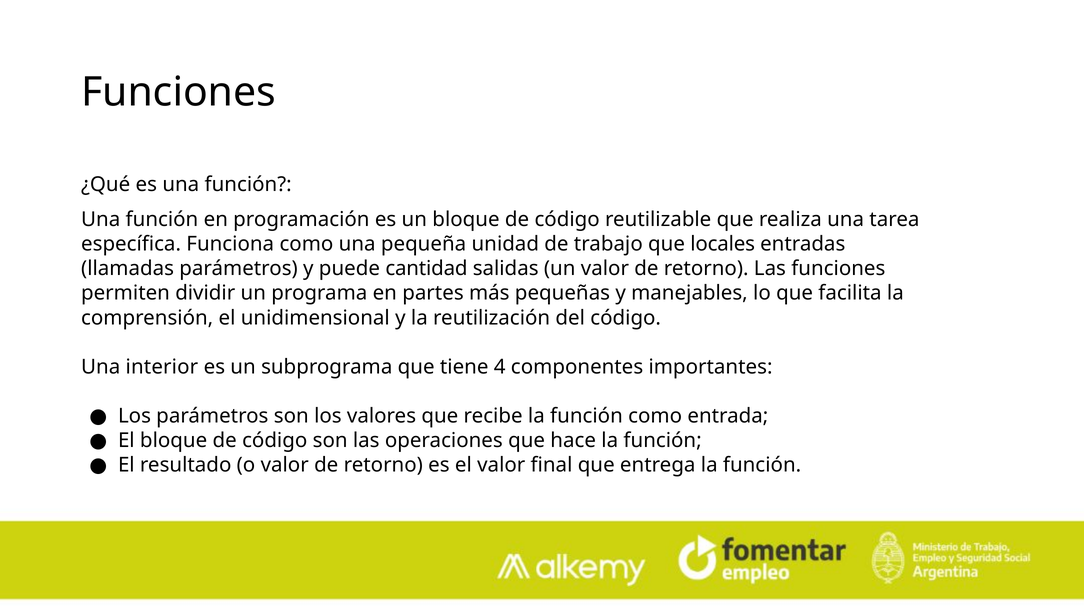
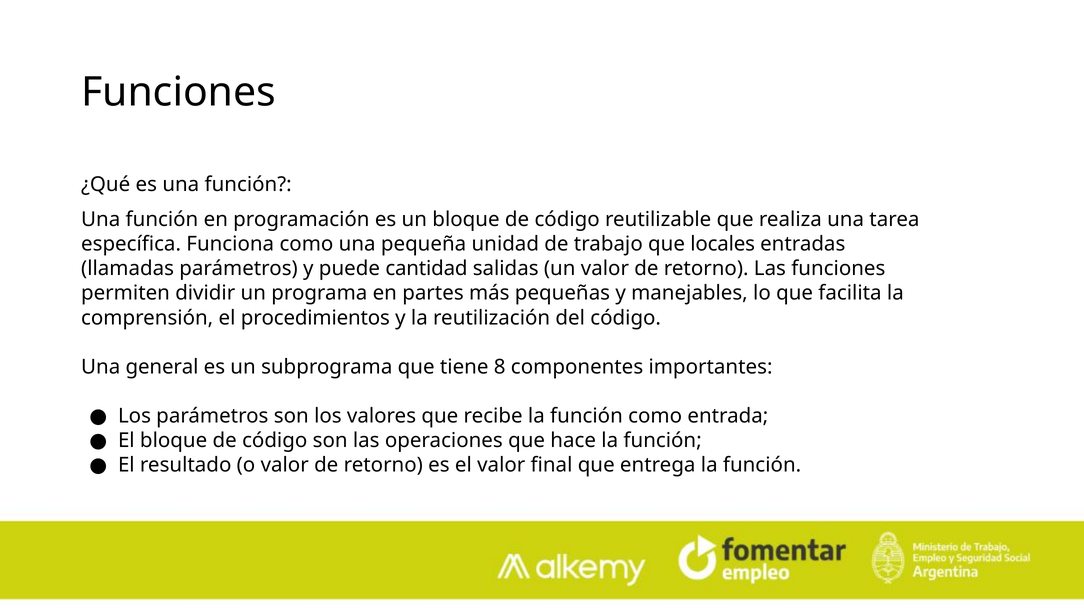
unidimensional: unidimensional -> procedimientos (315, 318)
interior: interior -> general (162, 367)
4: 4 -> 8 (500, 367)
